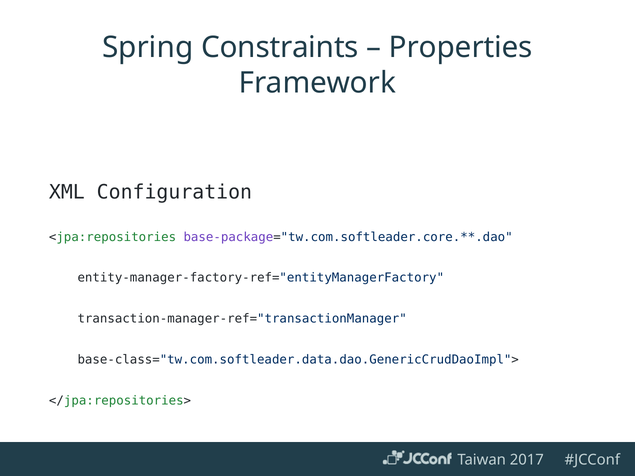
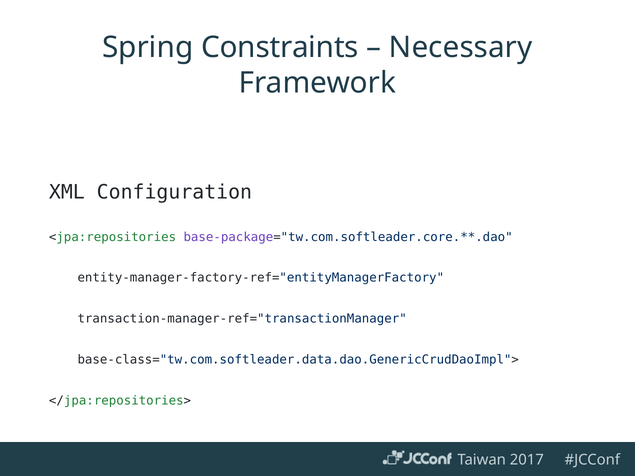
Properties: Properties -> Necessary (461, 47)
